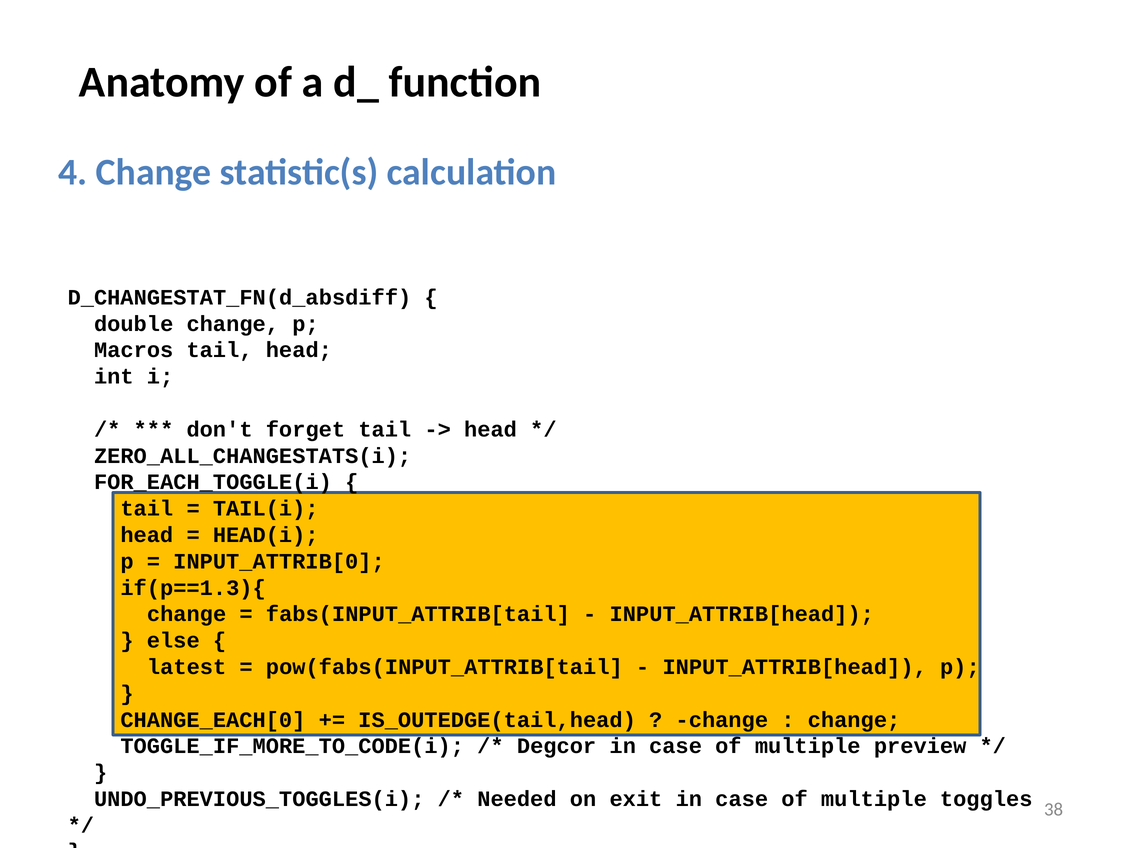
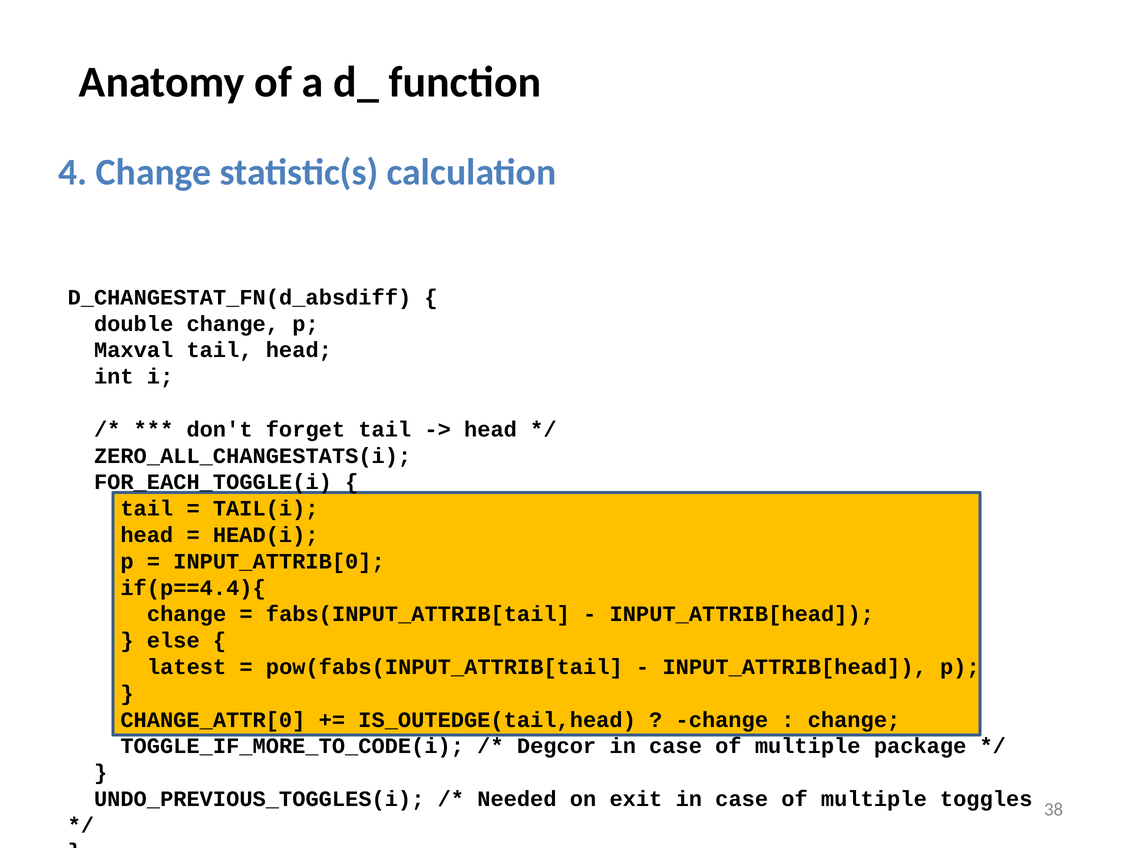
Macros: Macros -> Maxval (134, 350)
if(p==1.3){: if(p==1.3){ -> if(p==4.4){ (193, 588)
CHANGE_EACH[0: CHANGE_EACH[0 -> CHANGE_ATTR[0 (213, 720)
preview: preview -> package (920, 746)
